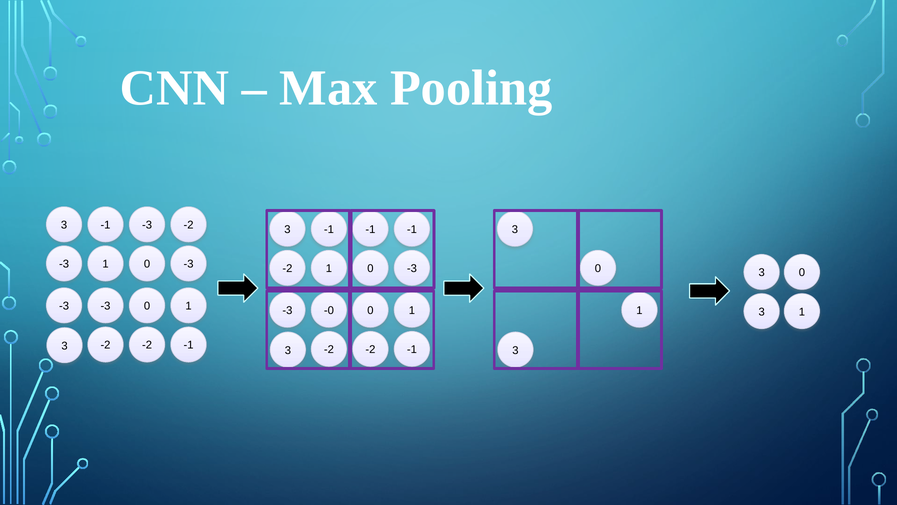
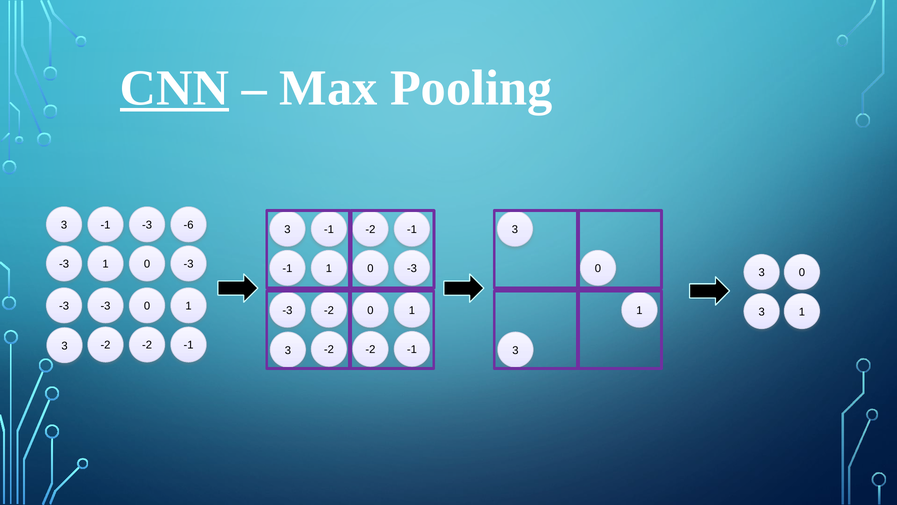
CNN underline: none -> present (175, 88)
-3 -2: -2 -> -6 (189, 225)
3 -1 -1: -1 -> -2 (370, 229)
-2: -2 -> -1 (287, 268)
-3 -0: -0 -> -2 (329, 310)
